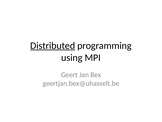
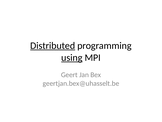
using underline: none -> present (72, 57)
